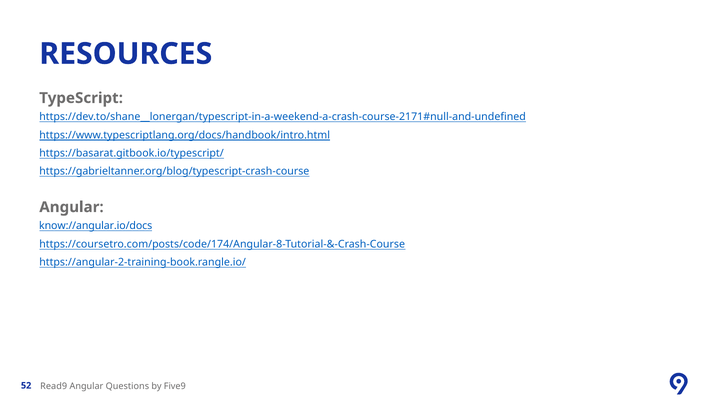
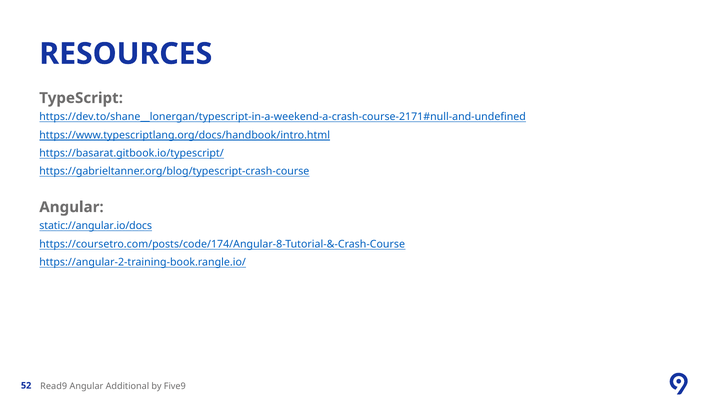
know://angular.io/docs: know://angular.io/docs -> static://angular.io/docs (96, 226)
Questions: Questions -> Additional (127, 386)
